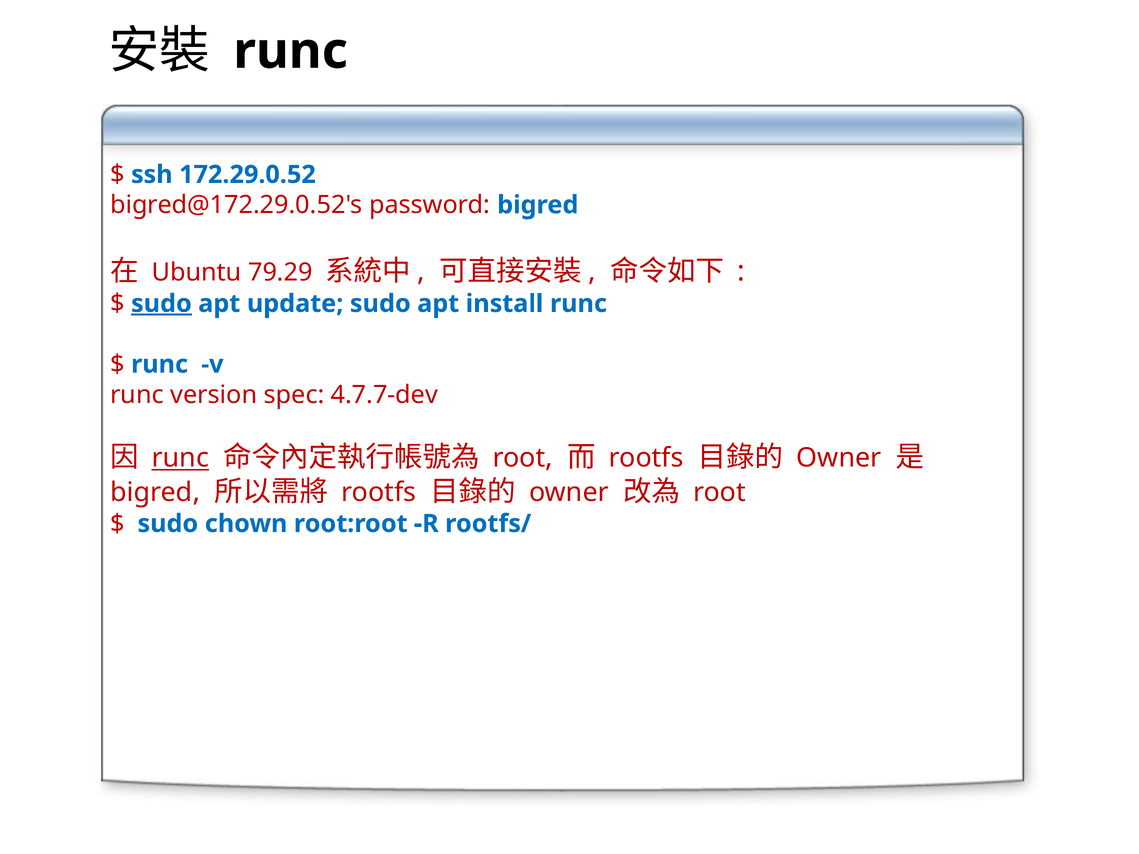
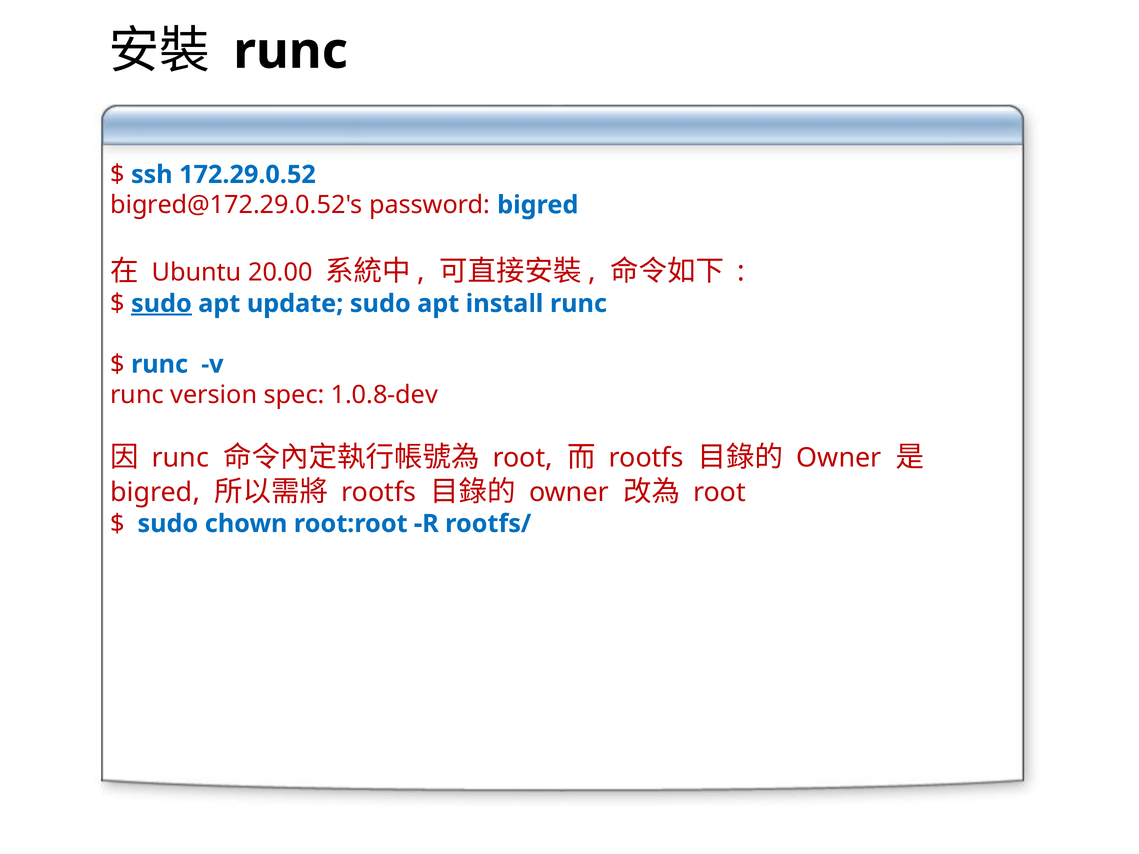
79.29: 79.29 -> 20.00 (280, 273)
4.7.7-dev: 4.7.7-dev -> 1.0.8-dev (384, 395)
runc underline: present -> none (180, 458)
